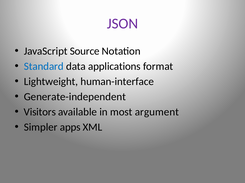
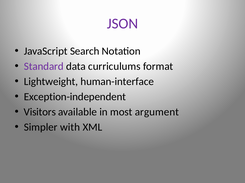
Source: Source -> Search (85, 51)
Standard colour: blue -> purple (44, 67)
applications: applications -> curriculums (114, 67)
Generate-independent: Generate-independent -> Exception-independent (75, 97)
apps: apps -> with (70, 128)
